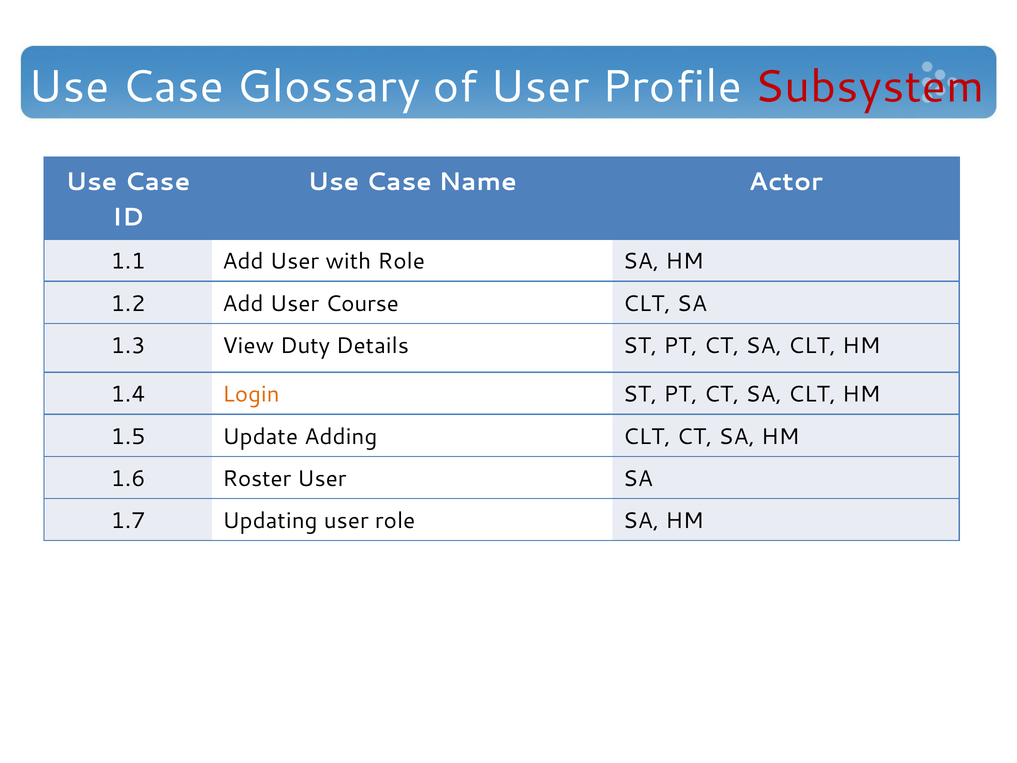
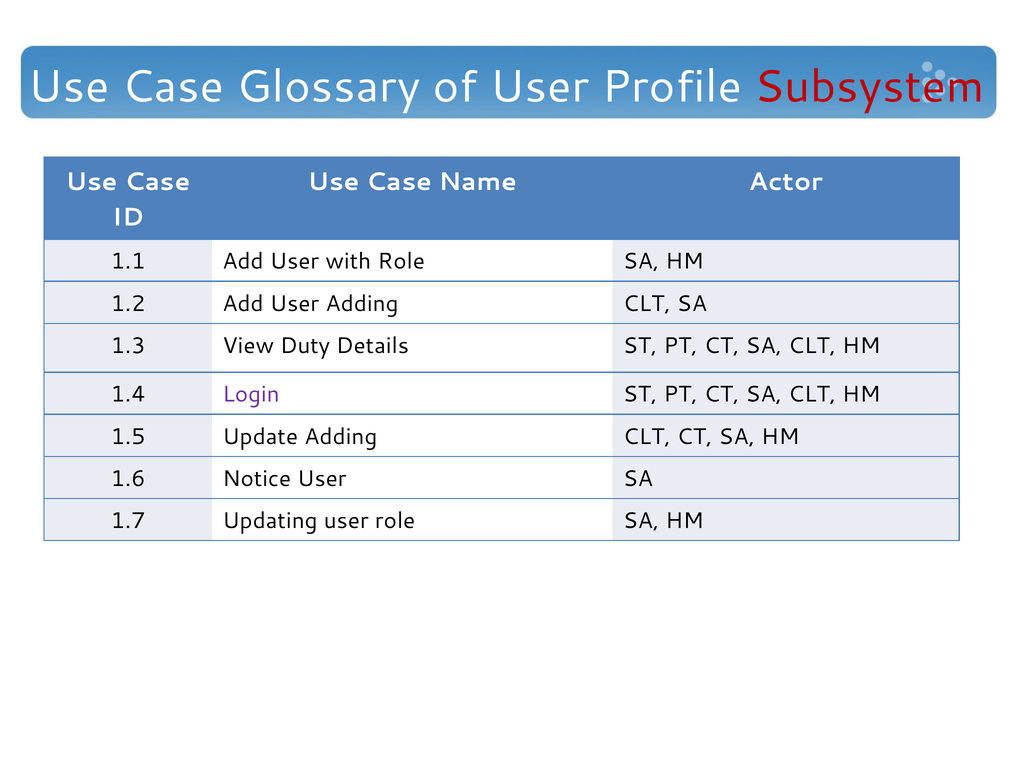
User Course: Course -> Adding (362, 303)
Login colour: orange -> purple (251, 394)
Roster: Roster -> Notice (257, 479)
